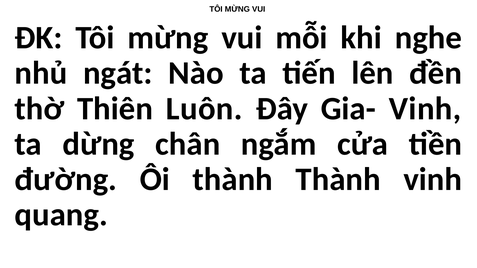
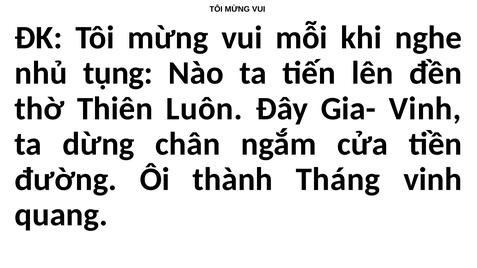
ngát: ngát -> tụng (118, 73)
thành Thành: Thành -> Tháng (338, 180)
